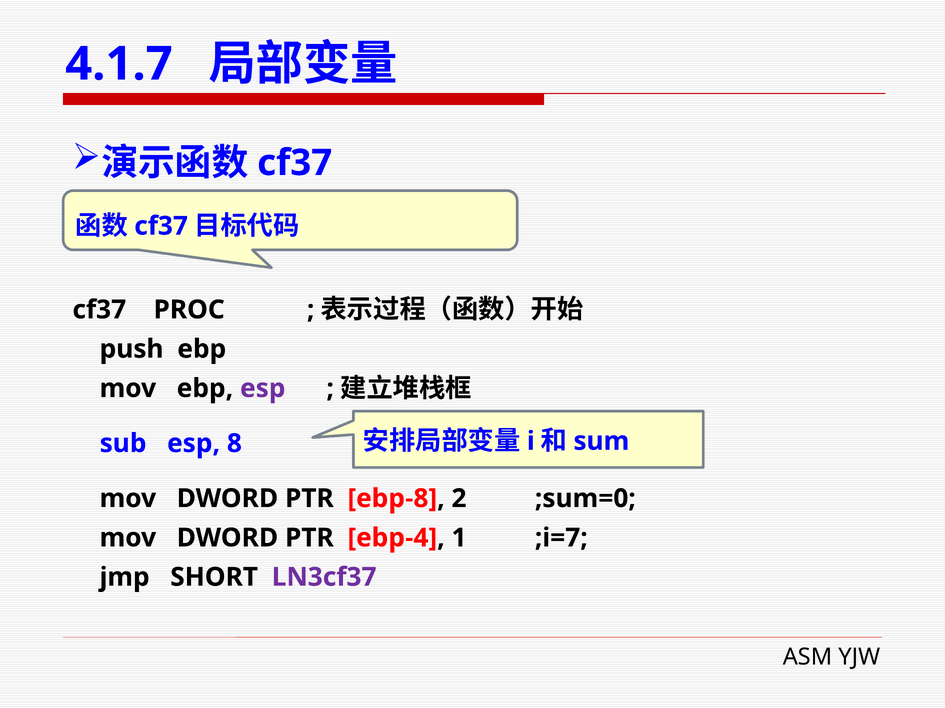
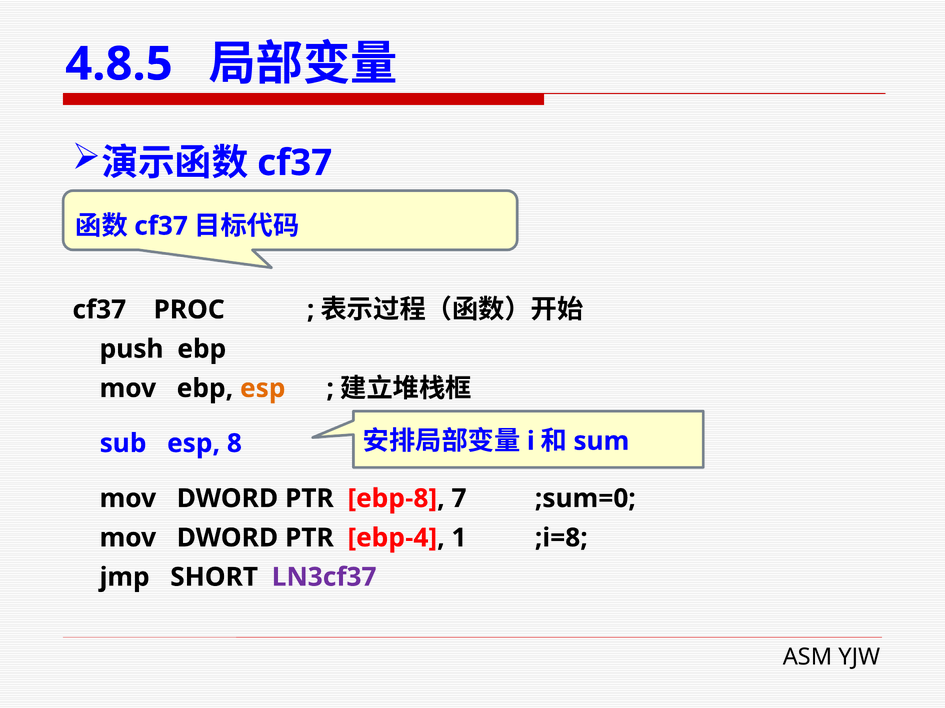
4.1.7: 4.1.7 -> 4.8.5 (119, 64)
esp colour: purple -> orange (263, 389)
2: 2 -> 7 (459, 499)
;i=7: ;i=7 -> ;i=8 (561, 538)
